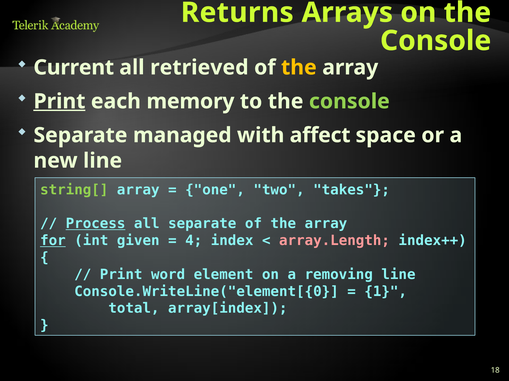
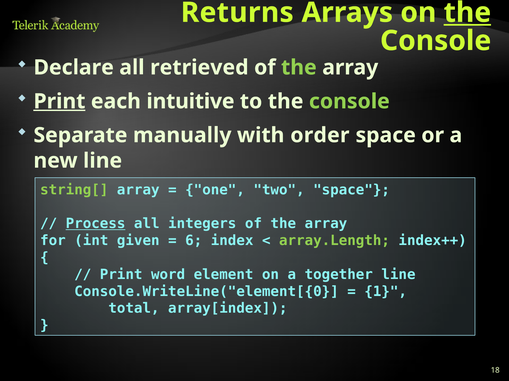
the underline: none -> present (467, 13)
Current: Current -> Declare (74, 68)
the colour: yellow -> light green (299, 68)
memory: memory -> intuitive (190, 102)
managed: managed -> manually (182, 136)
affect: affect -> order (320, 136)
two takes: takes -> space (352, 190)
all separate: separate -> integers (202, 224)
for underline: present -> none (53, 241)
4: 4 -> 6 (194, 241)
array.Length colour: pink -> light green (334, 241)
removing: removing -> together (339, 275)
